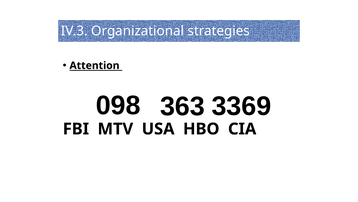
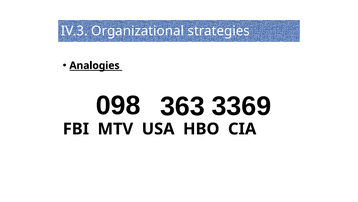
Attention: Attention -> Analogies (95, 65)
